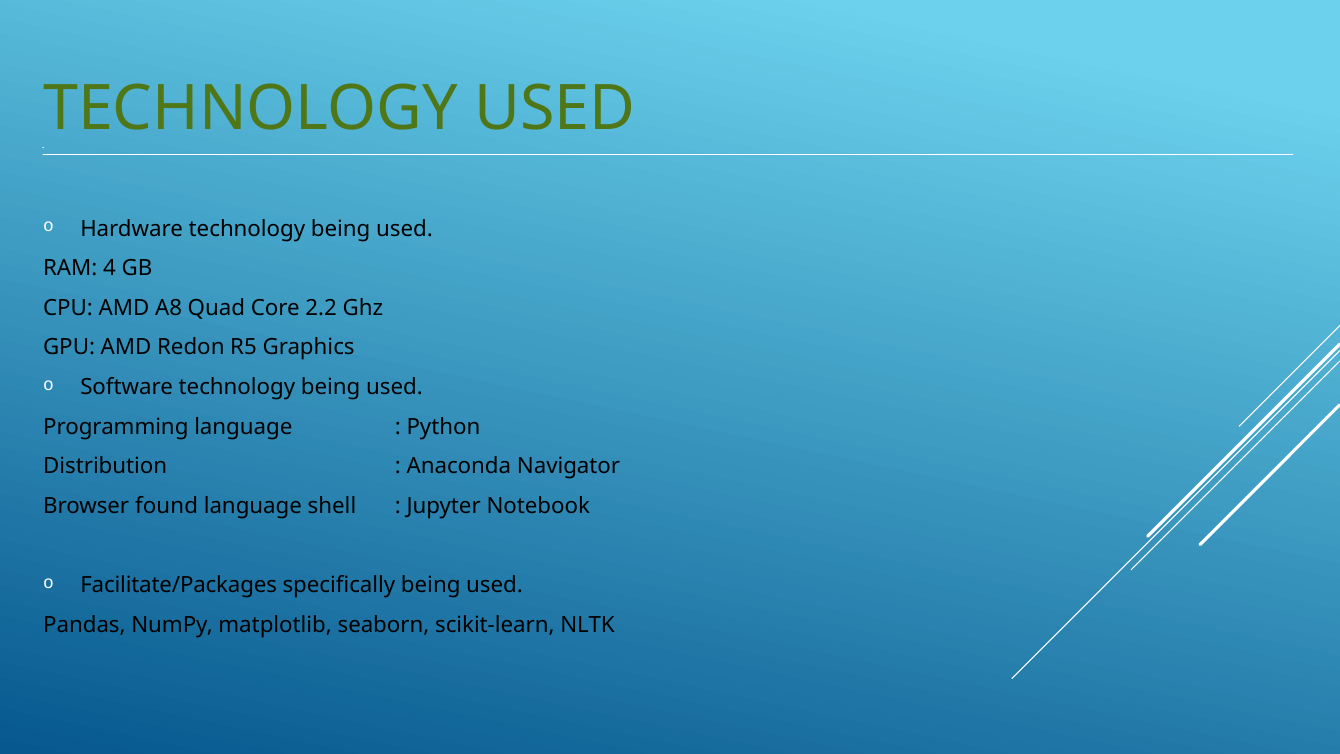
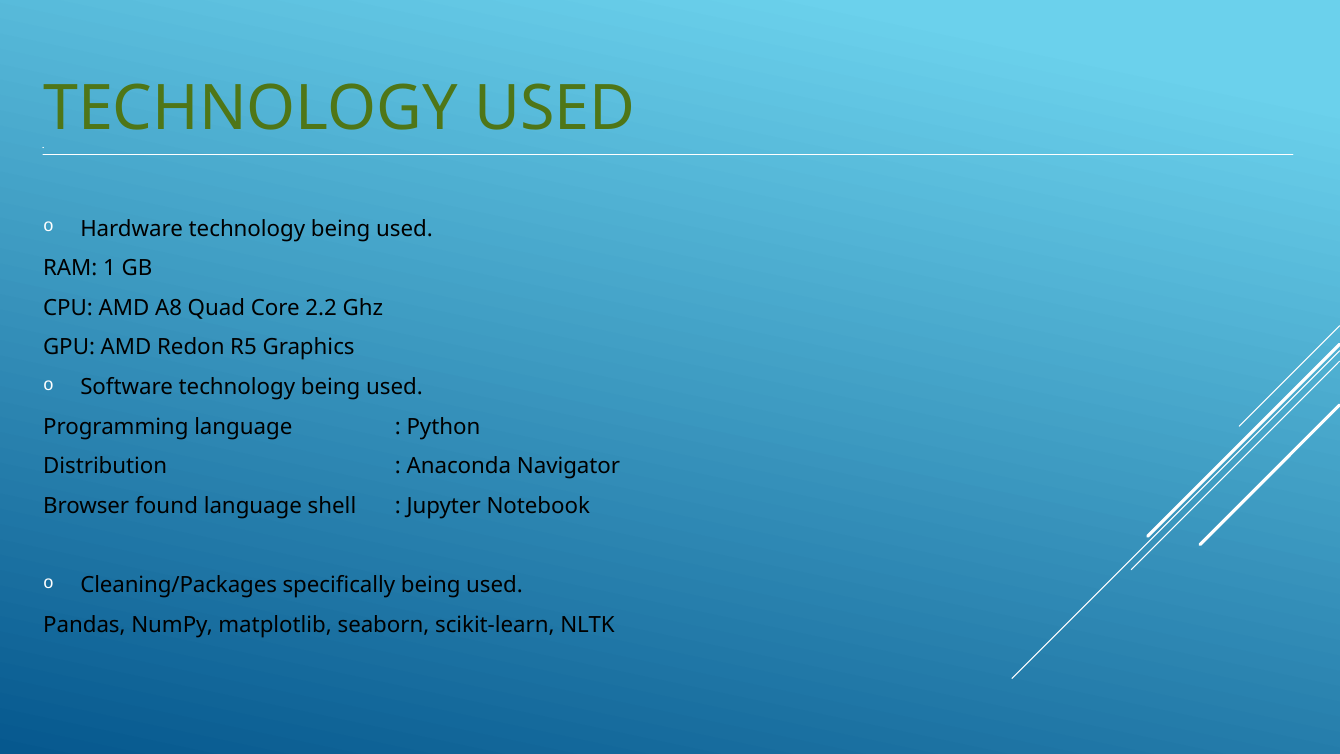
4: 4 -> 1 (109, 268)
Facilitate/Packages: Facilitate/Packages -> Cleaning/Packages (179, 585)
